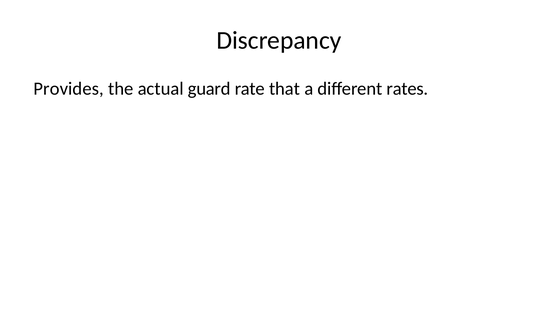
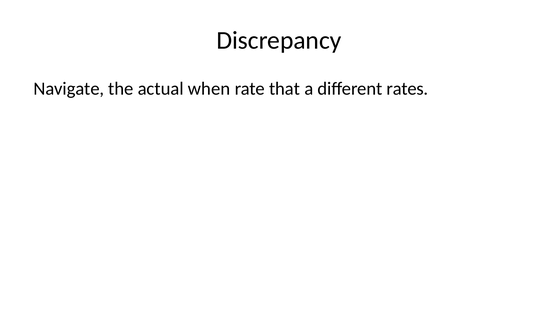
Provides: Provides -> Navigate (69, 89)
guard: guard -> when (209, 89)
